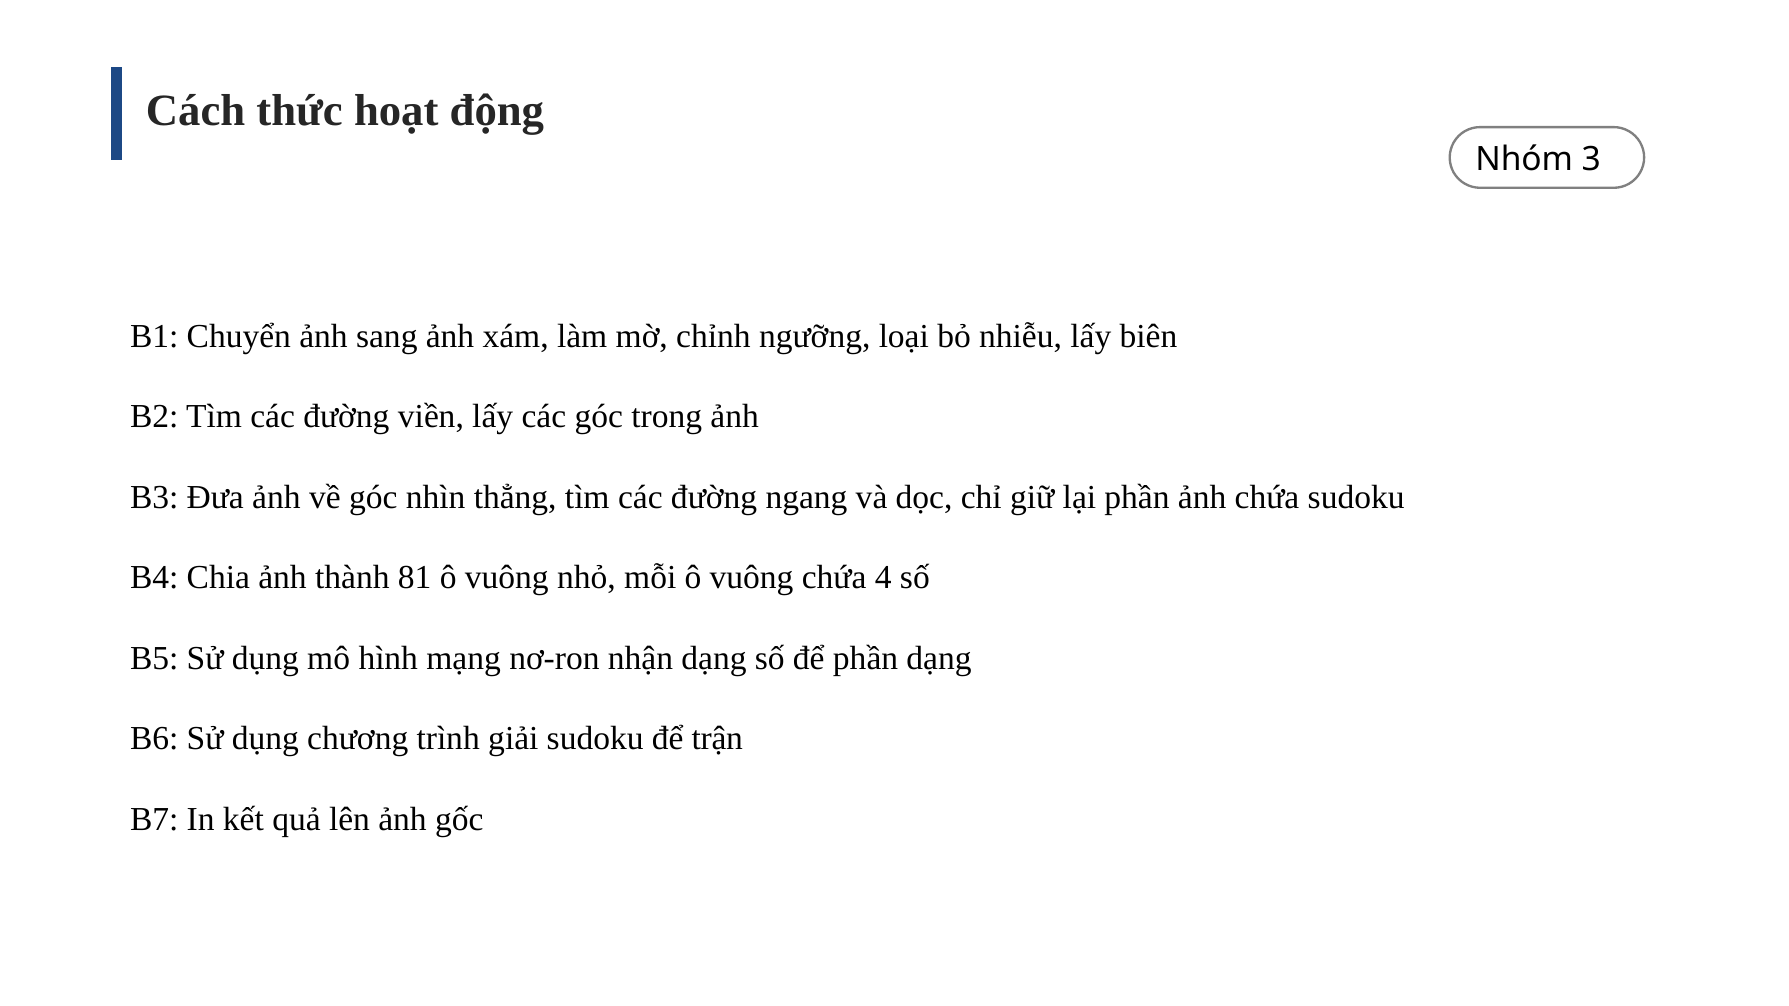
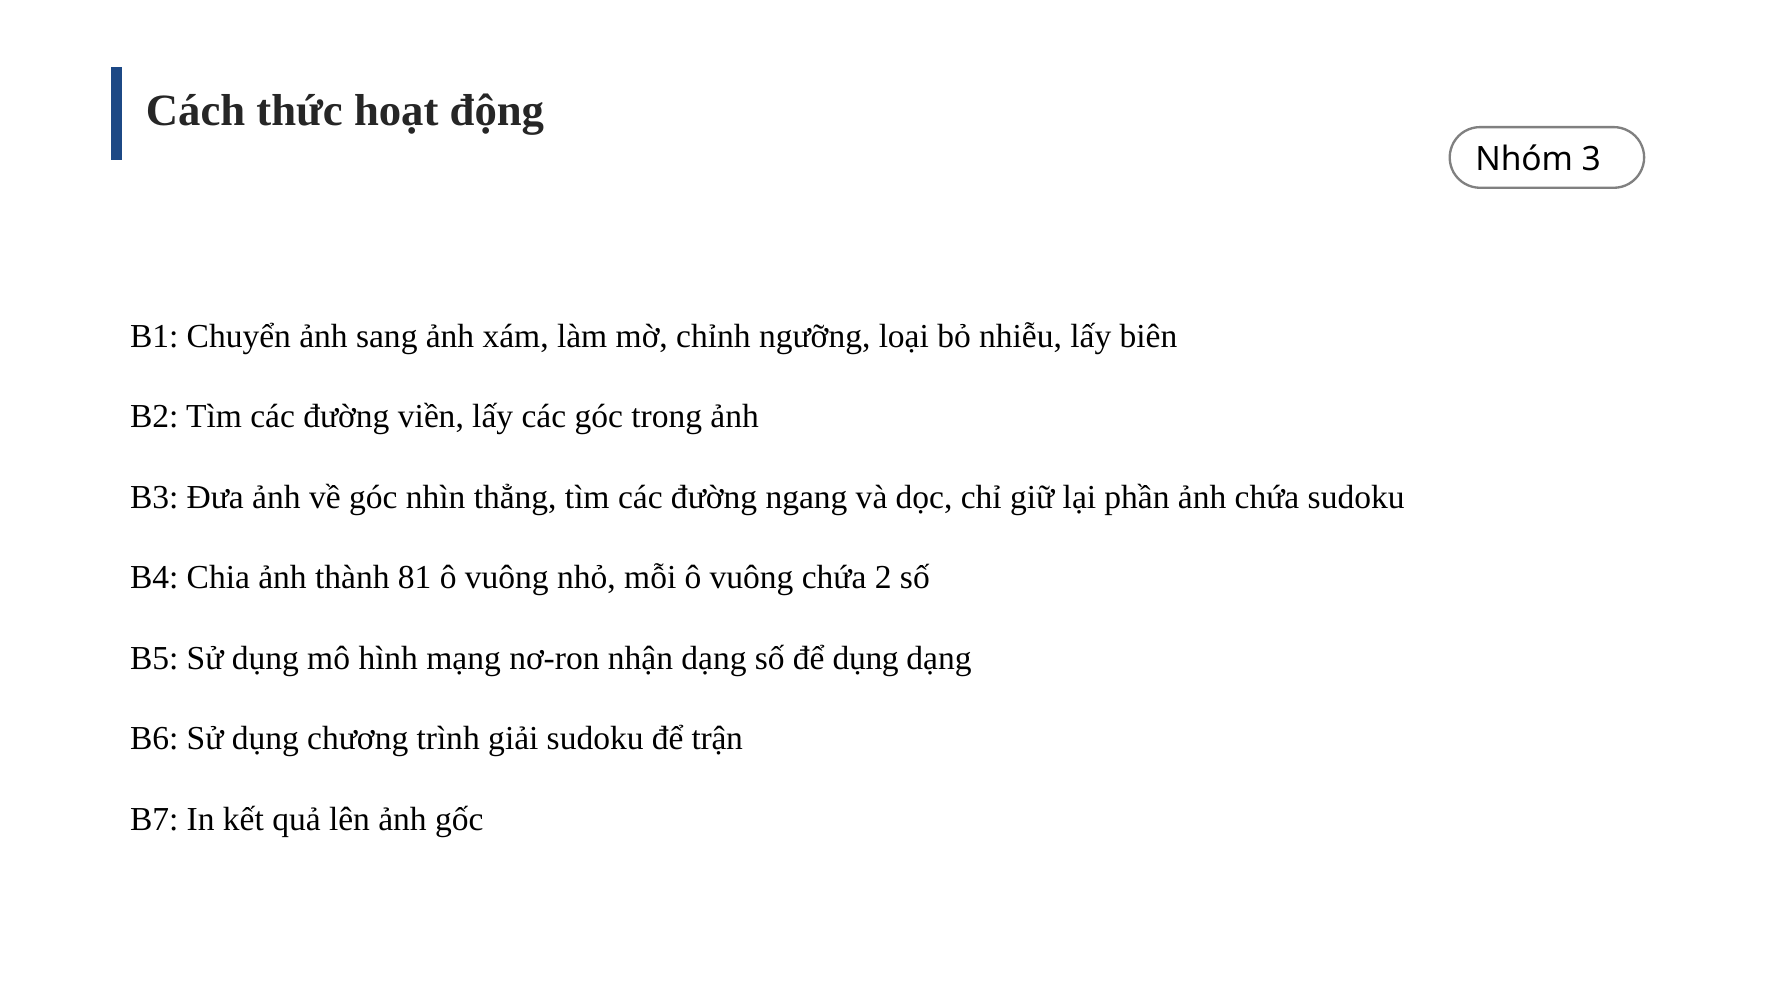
4: 4 -> 2 (883, 578)
để phần: phần -> dụng (866, 658)
